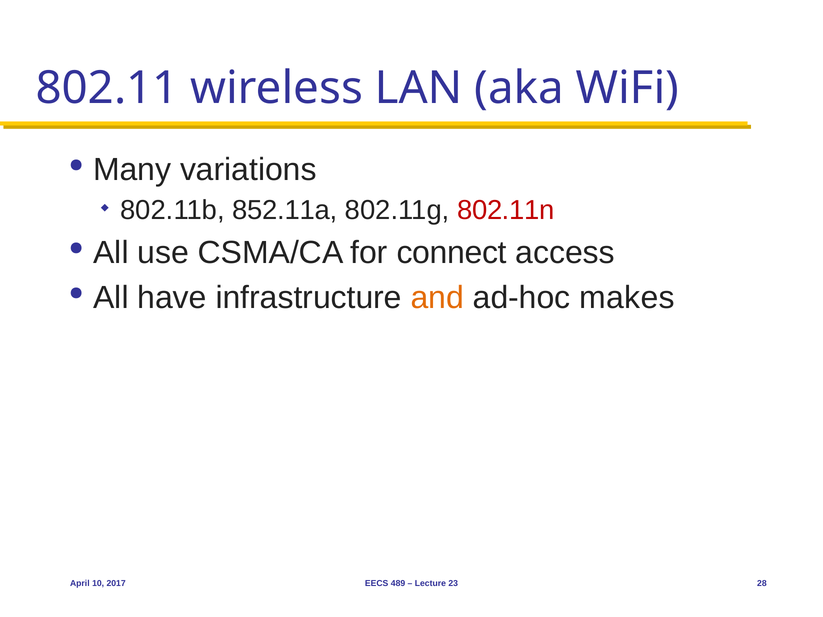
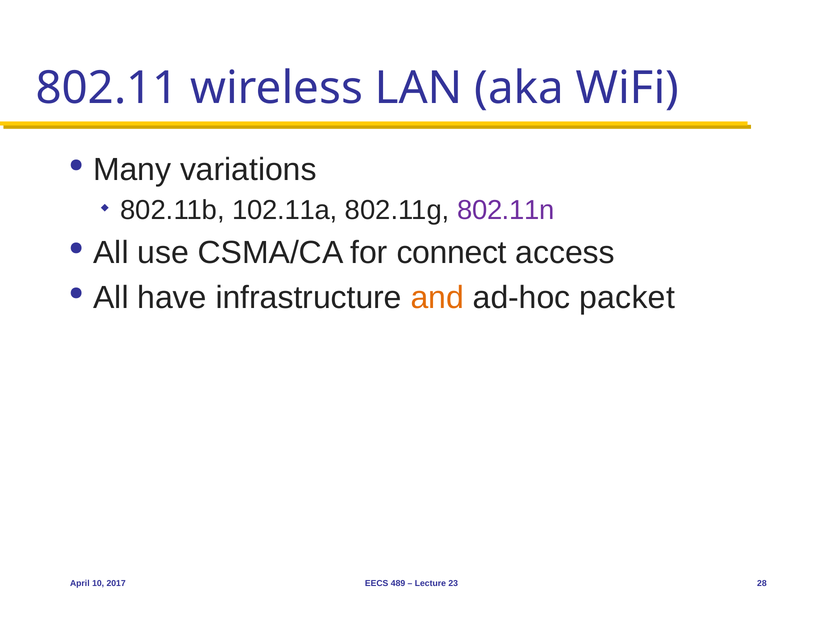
852.11a: 852.11a -> 102.11a (285, 210)
802.11n colour: red -> purple (506, 210)
makes: makes -> packet (627, 298)
